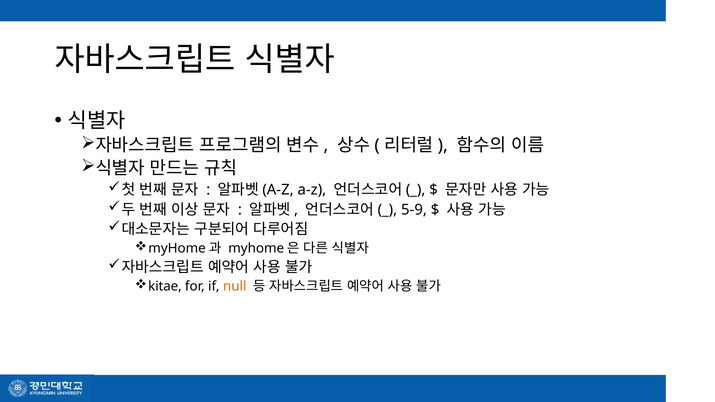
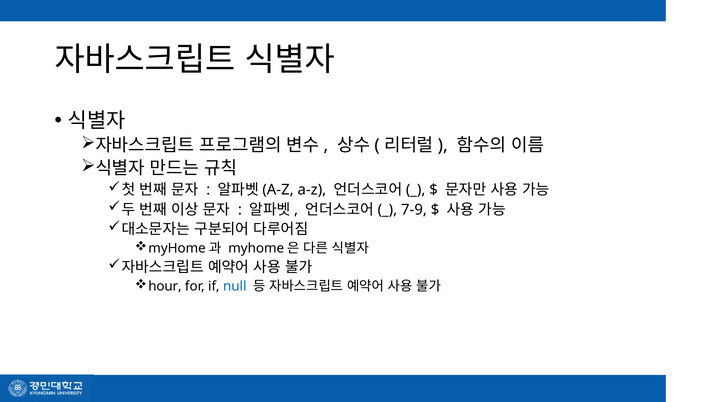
5-9: 5-9 -> 7-9 (414, 210)
kitae: kitae -> hour (165, 287)
null colour: orange -> blue (235, 287)
